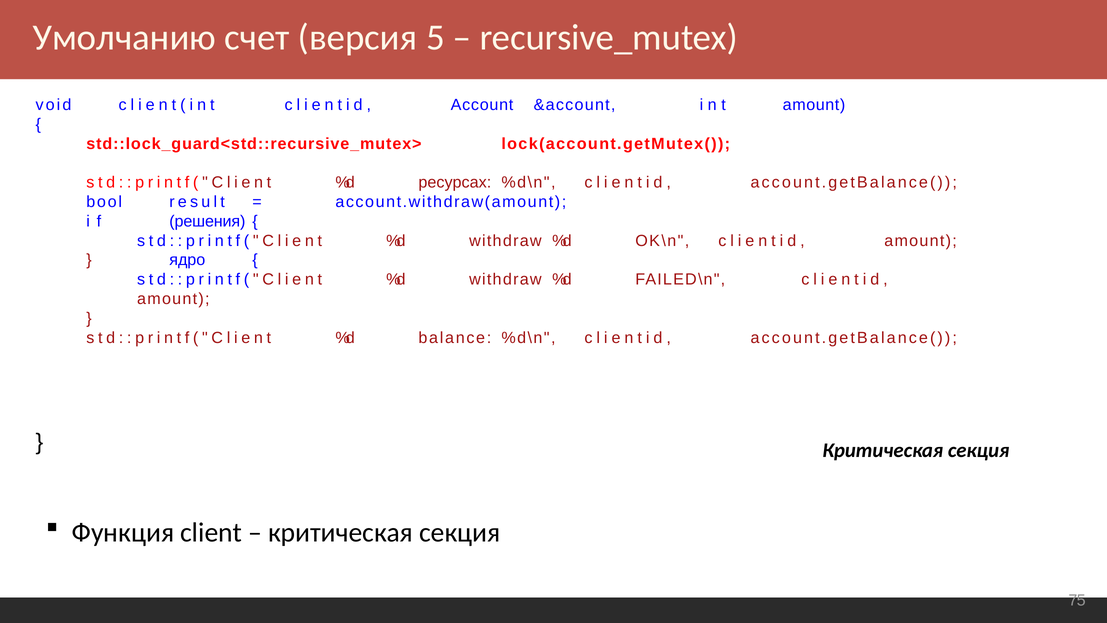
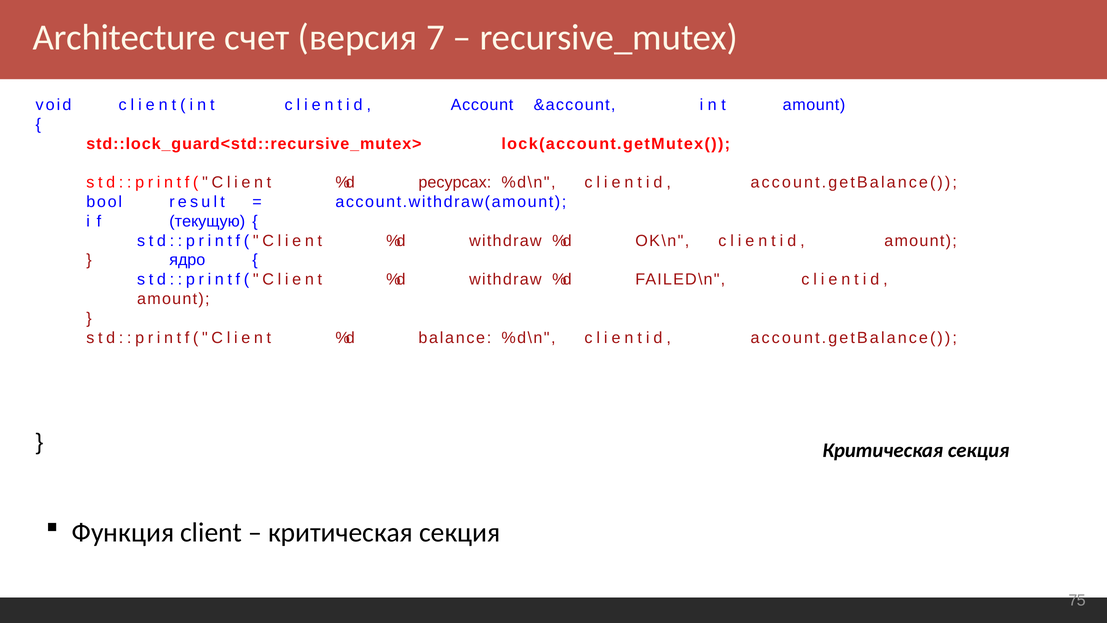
Умолчанию: Умолчанию -> Architecture (124, 38)
5: 5 -> 7 (435, 38)
решения: решения -> текущую (207, 221)
